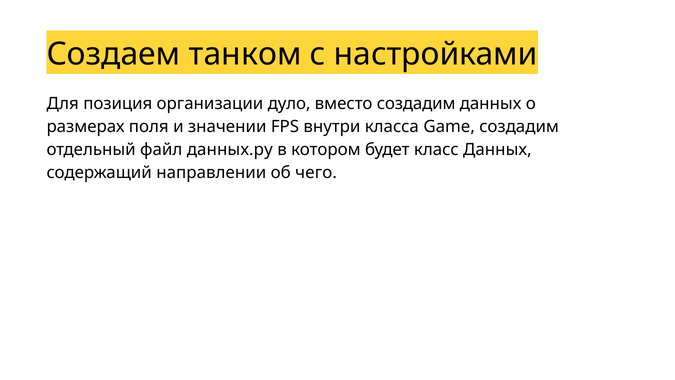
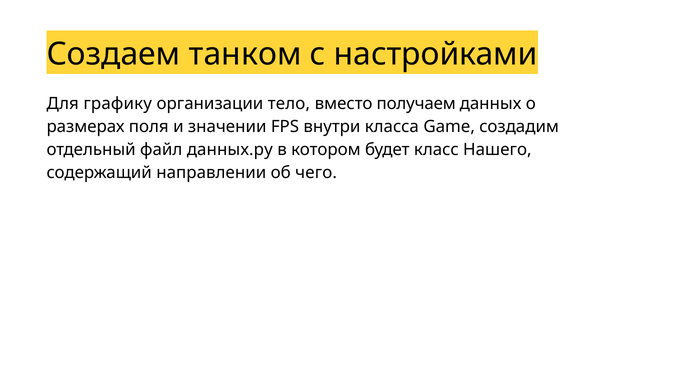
позиция: позиция -> графику (118, 103)
дуло: дуло -> тело (289, 103)
вместо создадим: создадим -> получаем (416, 103)
класс Данных: Данных -> Нашего (497, 150)
